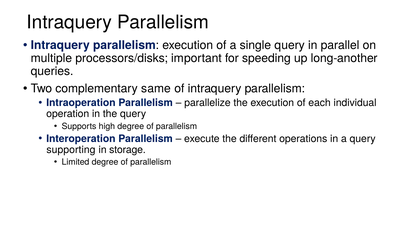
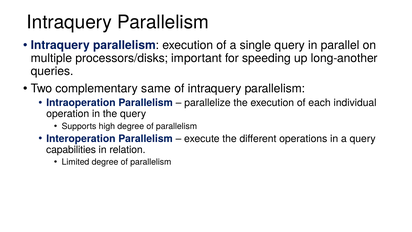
supporting: supporting -> capabilities (71, 150)
storage: storage -> relation (127, 150)
